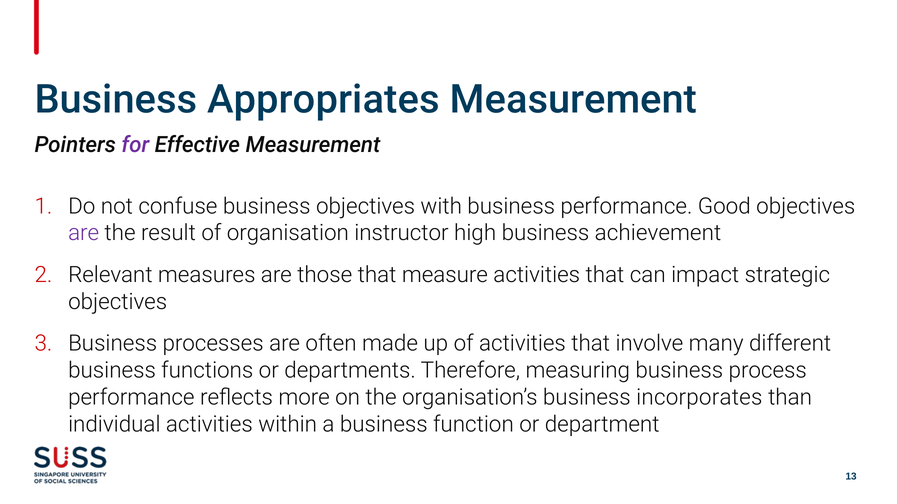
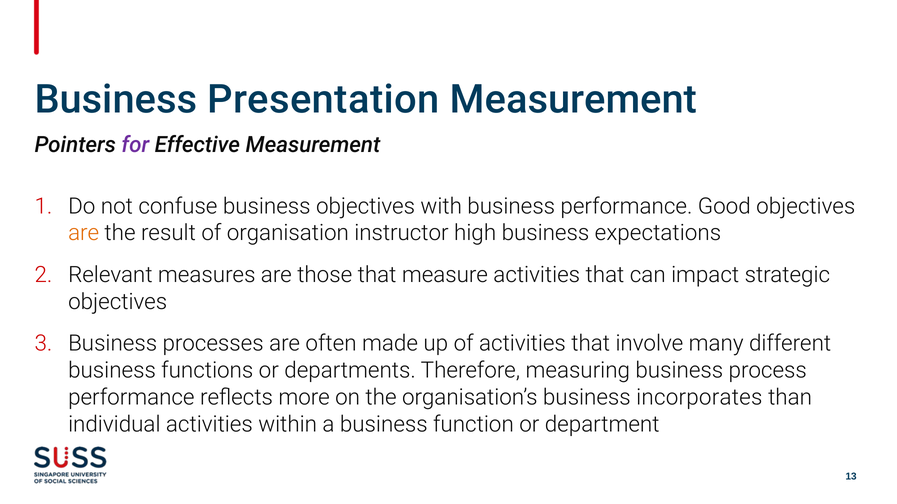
Appropriates: Appropriates -> Presentation (323, 100)
are colour: purple -> orange (84, 233)
achievement: achievement -> expectations (658, 233)
